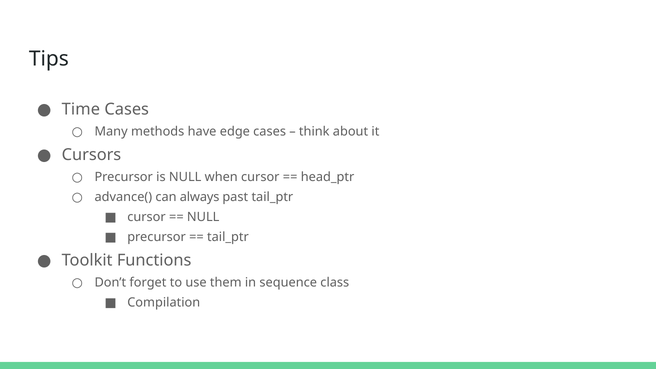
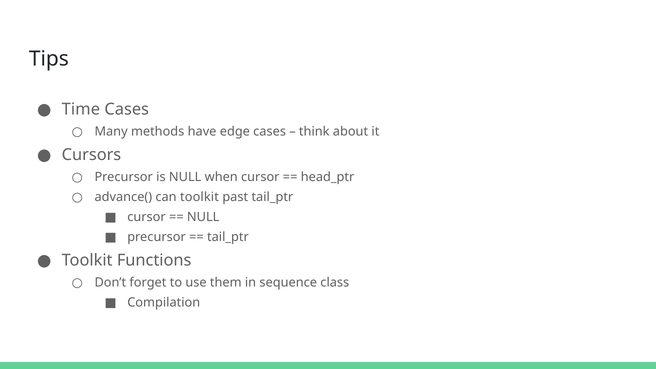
can always: always -> toolkit (199, 197)
